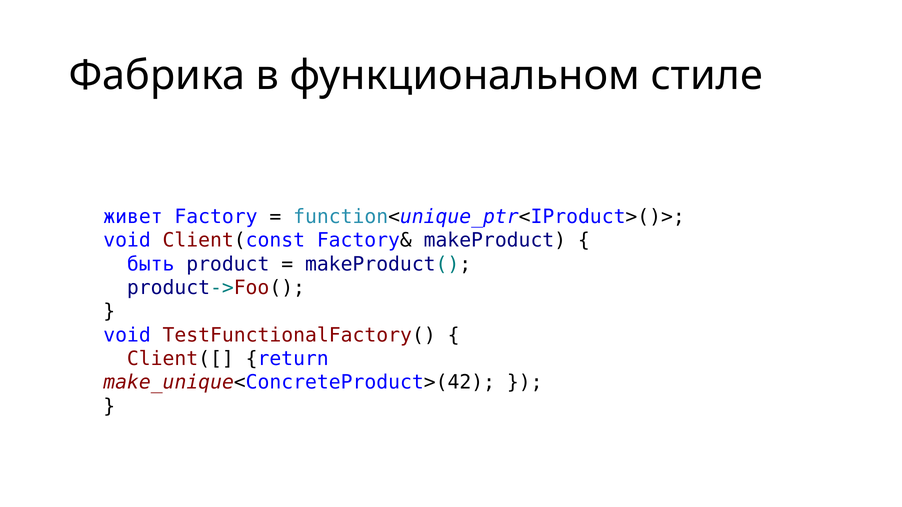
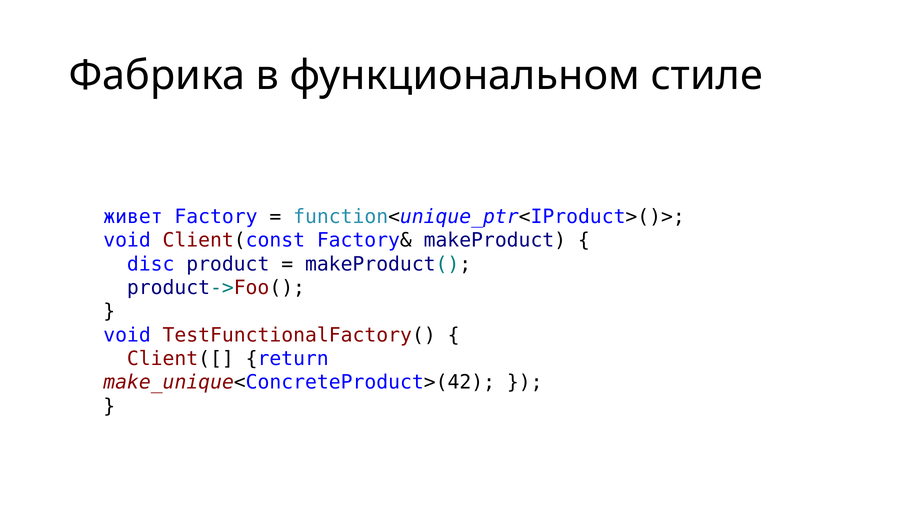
быть: быть -> disc (151, 264)
